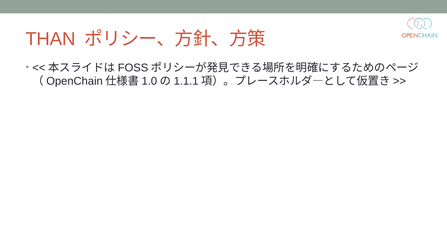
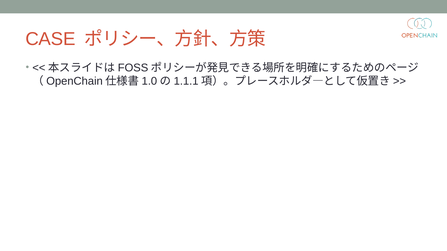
THAN: THAN -> CASE (50, 39)
